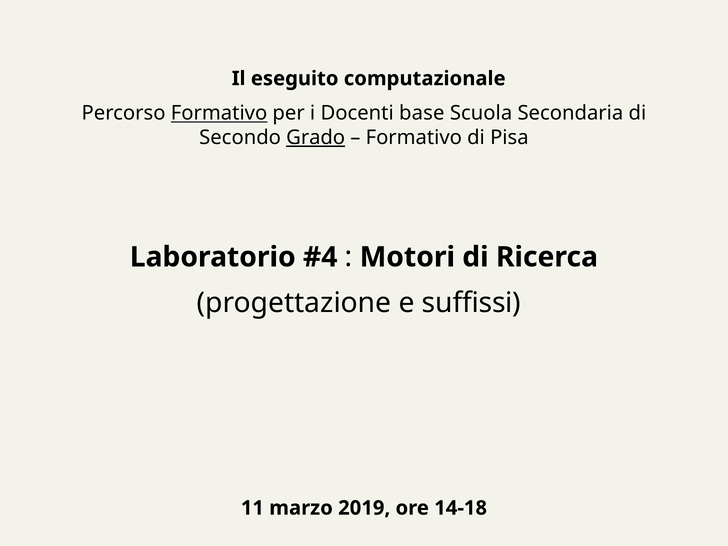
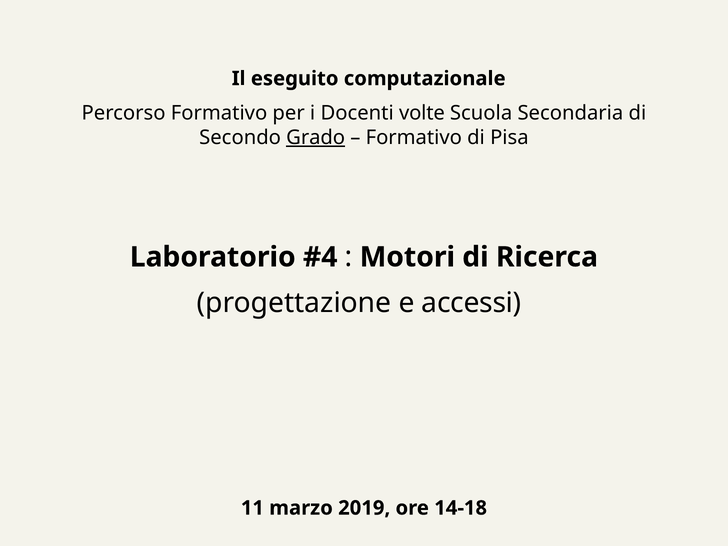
Formativo underline: present -> none (219, 113)
base: base -> volte (422, 113)
suffissi: suffissi -> accessi (471, 303)
